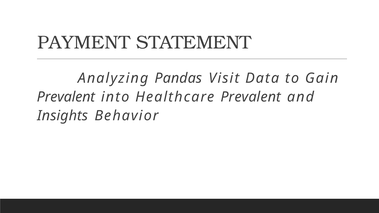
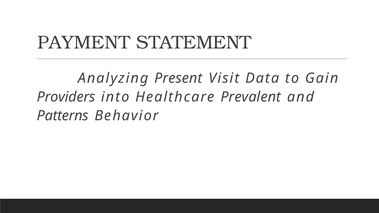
Pandas: Pandas -> Present (178, 78)
Prevalent: Prevalent -> Providers (66, 97)
Insights: Insights -> Patterns (63, 116)
